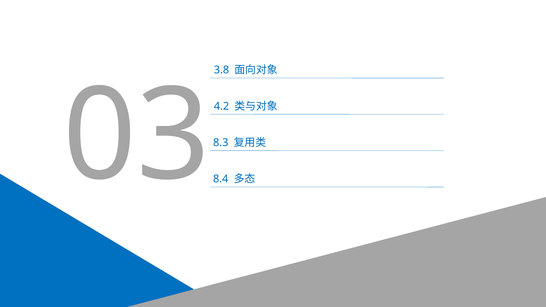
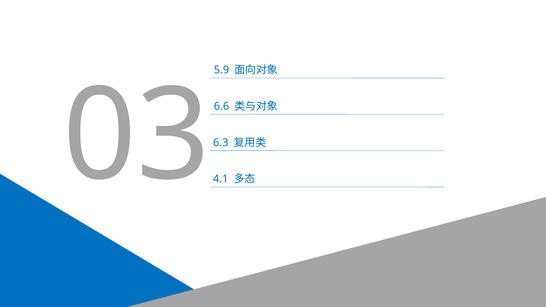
3.8: 3.8 -> 5.9 (221, 70)
8.3: 8.3 -> 6.3 (221, 143)
4.2: 4.2 -> 6.6 (221, 106)
8.4: 8.4 -> 4.1 (221, 179)
